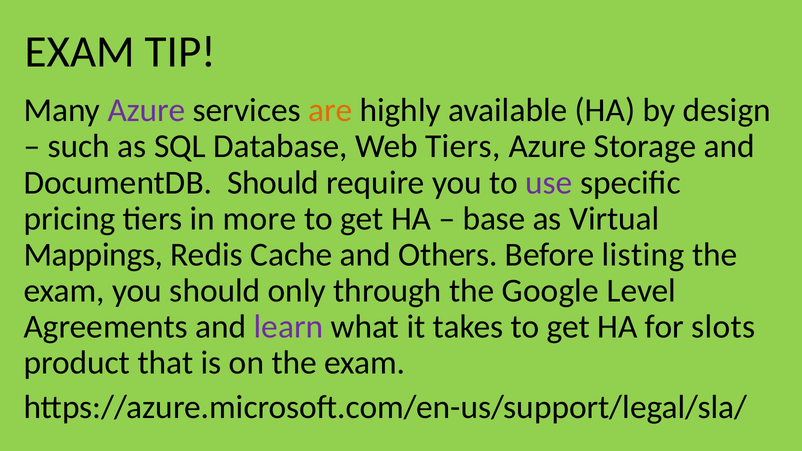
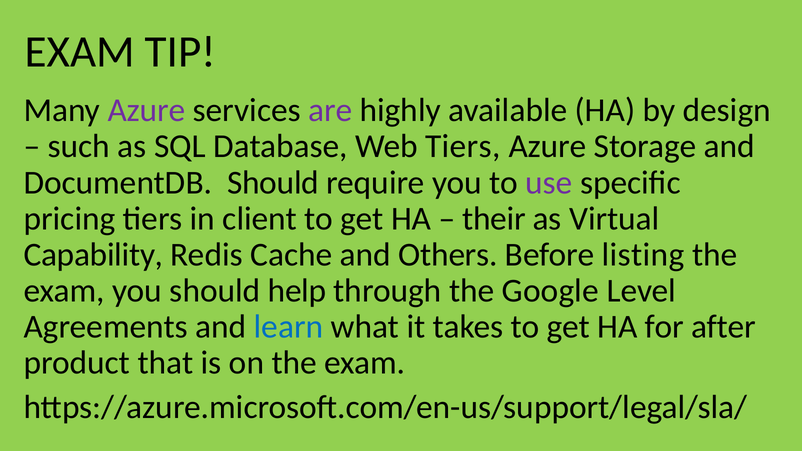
are colour: orange -> purple (330, 110)
more: more -> client (260, 219)
base: base -> their (494, 219)
Mappings: Mappings -> Capability (93, 255)
only: only -> help (297, 291)
learn colour: purple -> blue (288, 327)
slots: slots -> after (723, 327)
